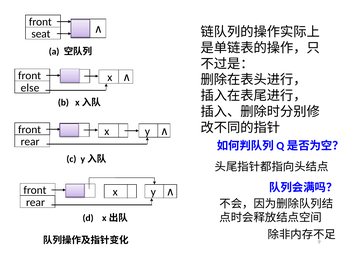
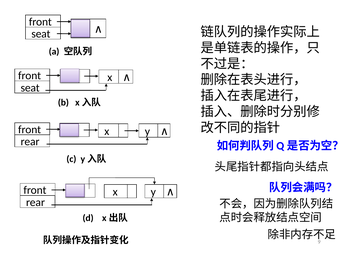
else: else -> seat (30, 88)
